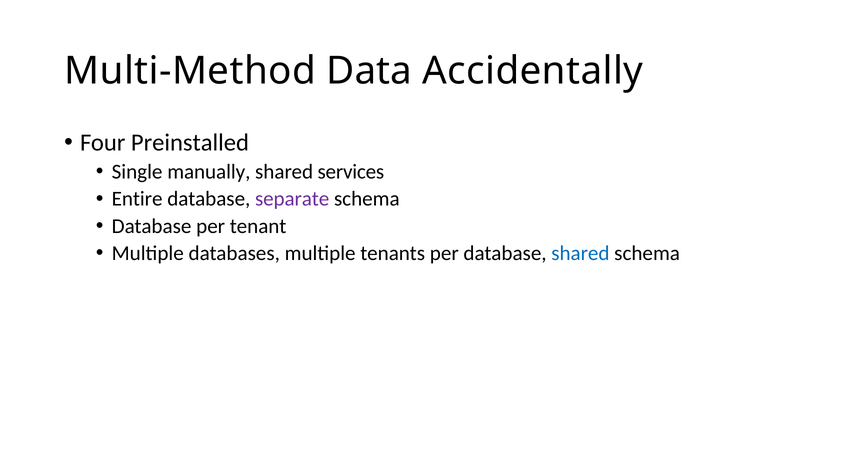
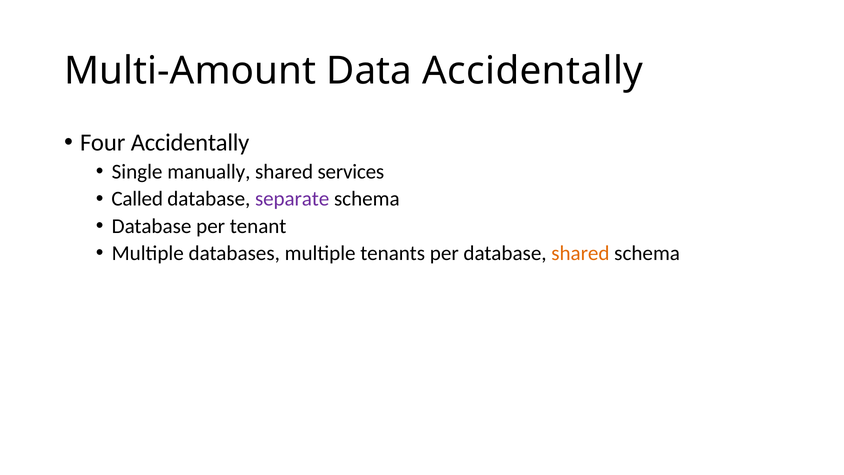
Multi-Method: Multi-Method -> Multi-Amount (190, 71)
Four Preinstalled: Preinstalled -> Accidentally (190, 143)
Entire: Entire -> Called (137, 199)
shared colour: blue -> orange (580, 253)
